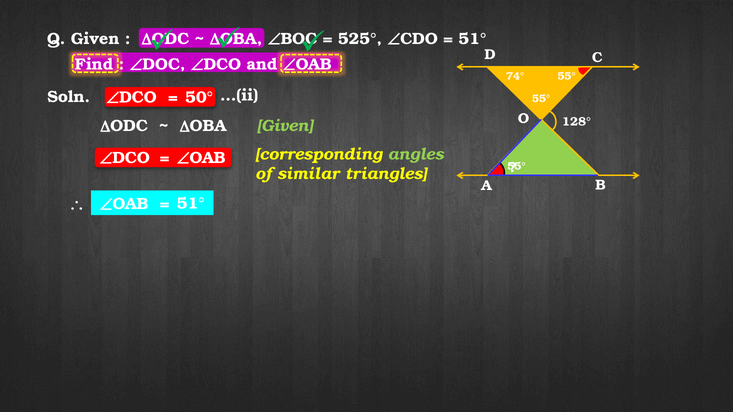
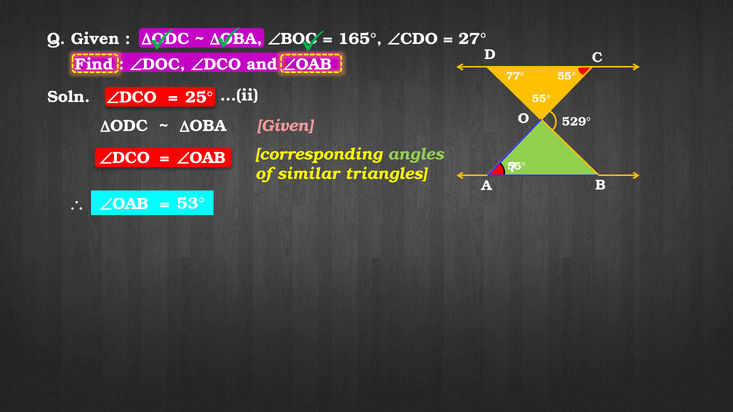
525°: 525° -> 165° (360, 39)
51°: 51° -> 27° (472, 39)
74°: 74° -> 77° (515, 76)
50°: 50° -> 25° (199, 97)
128°: 128° -> 529° (576, 122)
Given colour: light green -> pink (285, 126)
51°: 51° -> 53° (191, 203)
